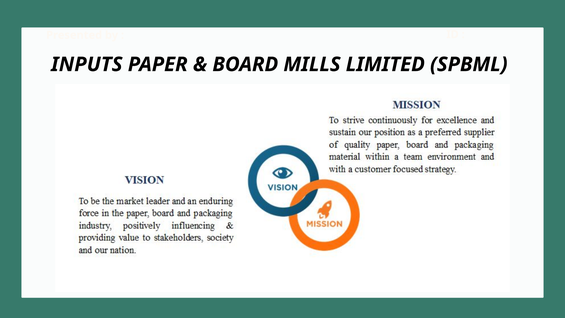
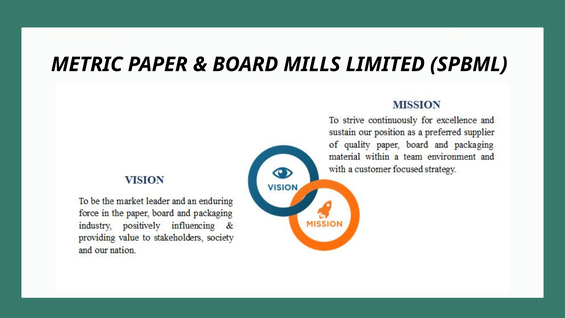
INPUTS: INPUTS -> METRIC (87, 64)
